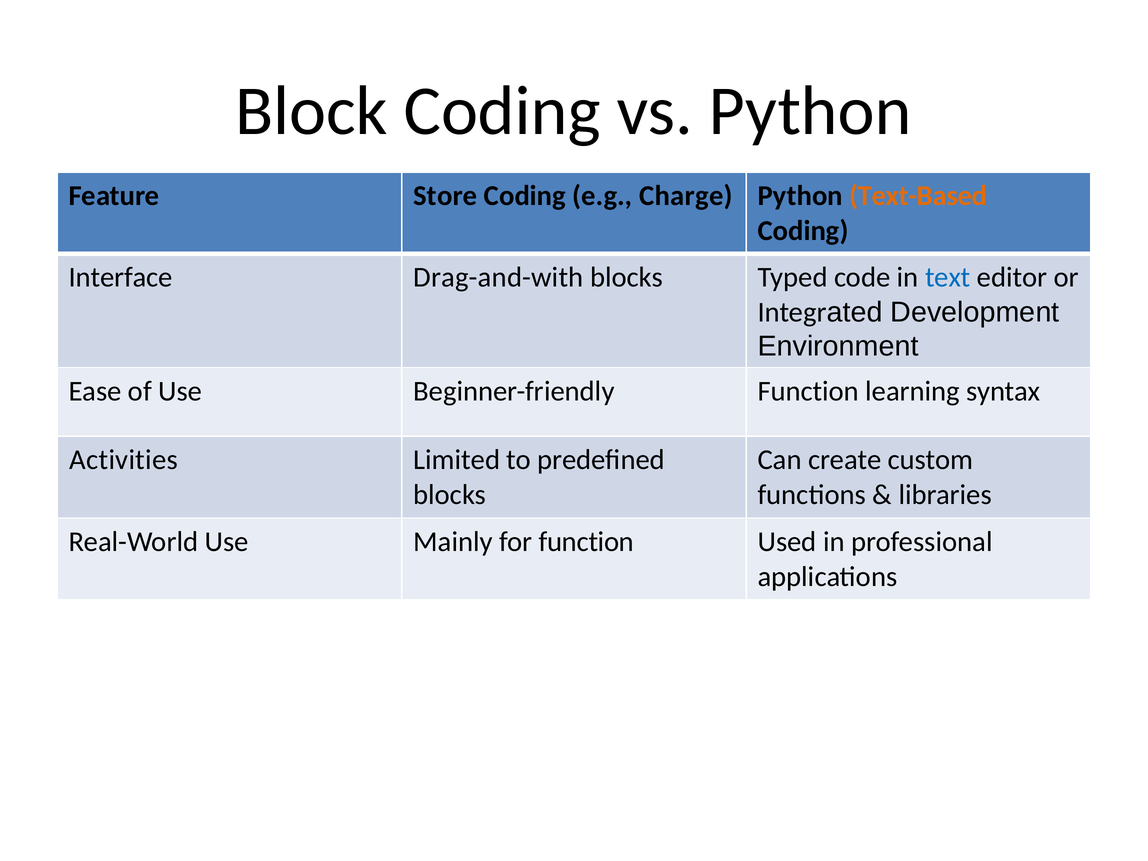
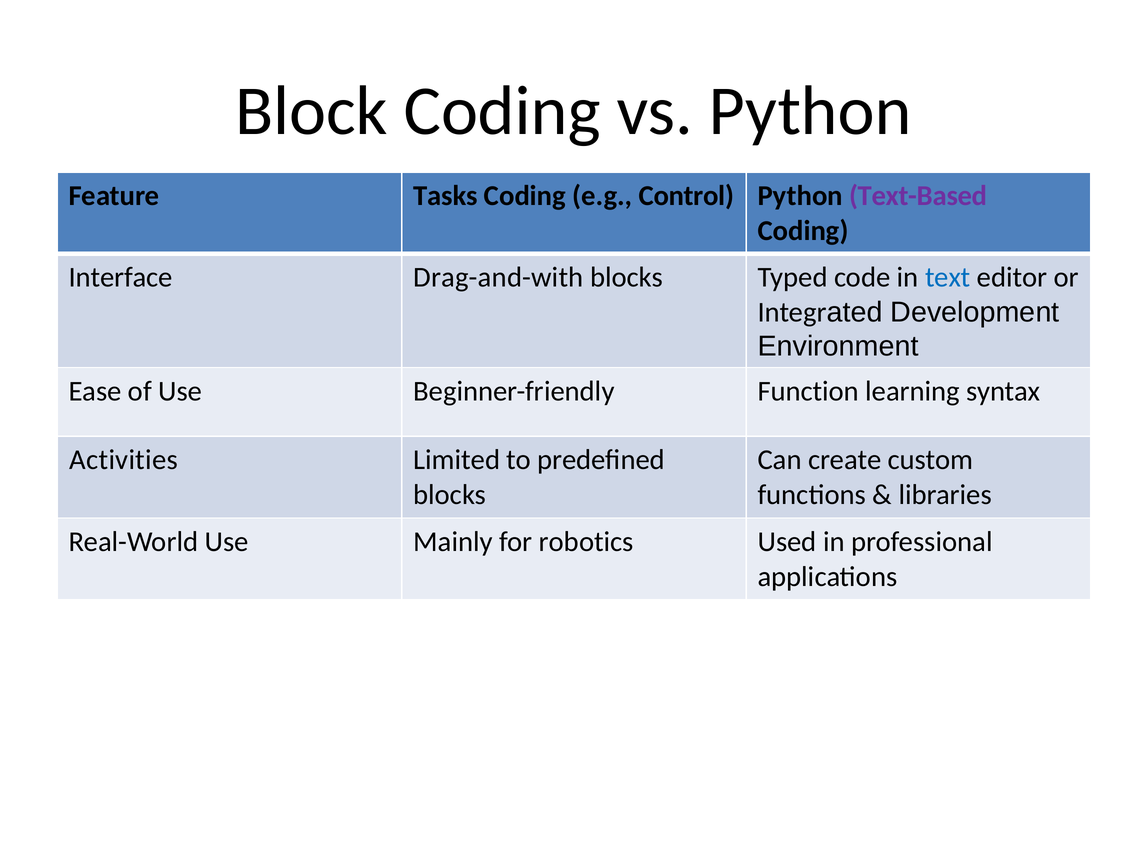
Store: Store -> Tasks (445, 196)
Charge: Charge -> Control (686, 196)
Text-Based colour: orange -> purple (918, 196)
for function: function -> robotics (586, 542)
